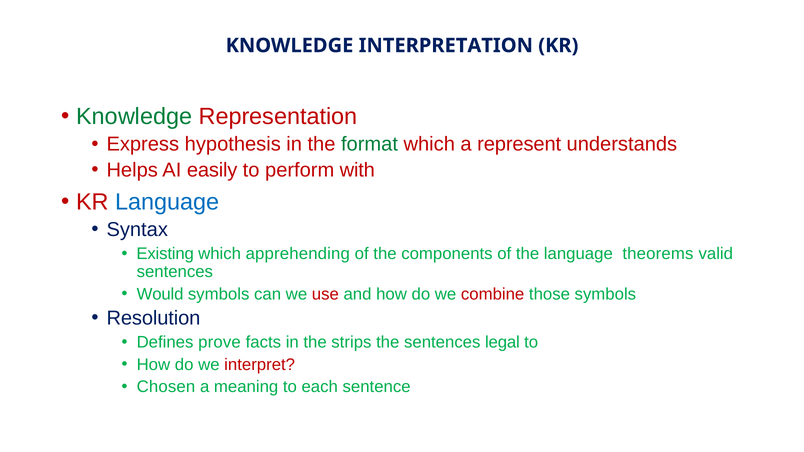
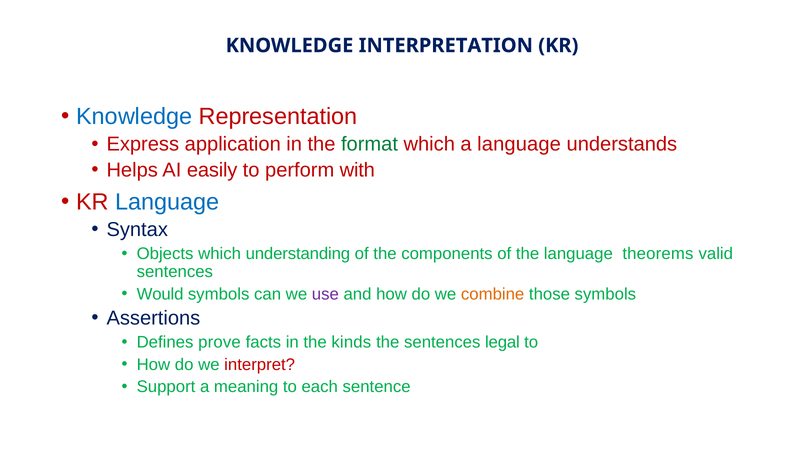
Knowledge colour: green -> blue (134, 117)
hypothesis: hypothesis -> application (233, 144)
a represent: represent -> language (519, 144)
Existing: Existing -> Objects (165, 254)
apprehending: apprehending -> understanding (298, 254)
use colour: red -> purple (325, 294)
combine colour: red -> orange (493, 294)
Resolution: Resolution -> Assertions (153, 318)
strips: strips -> kinds (351, 342)
Chosen: Chosen -> Support (166, 387)
